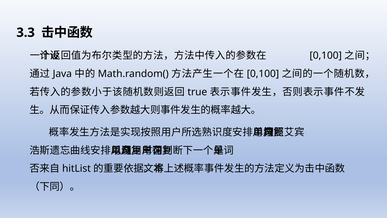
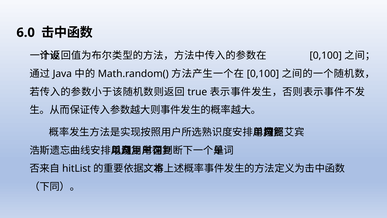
3.3: 3.3 -> 6.0 (26, 33)
